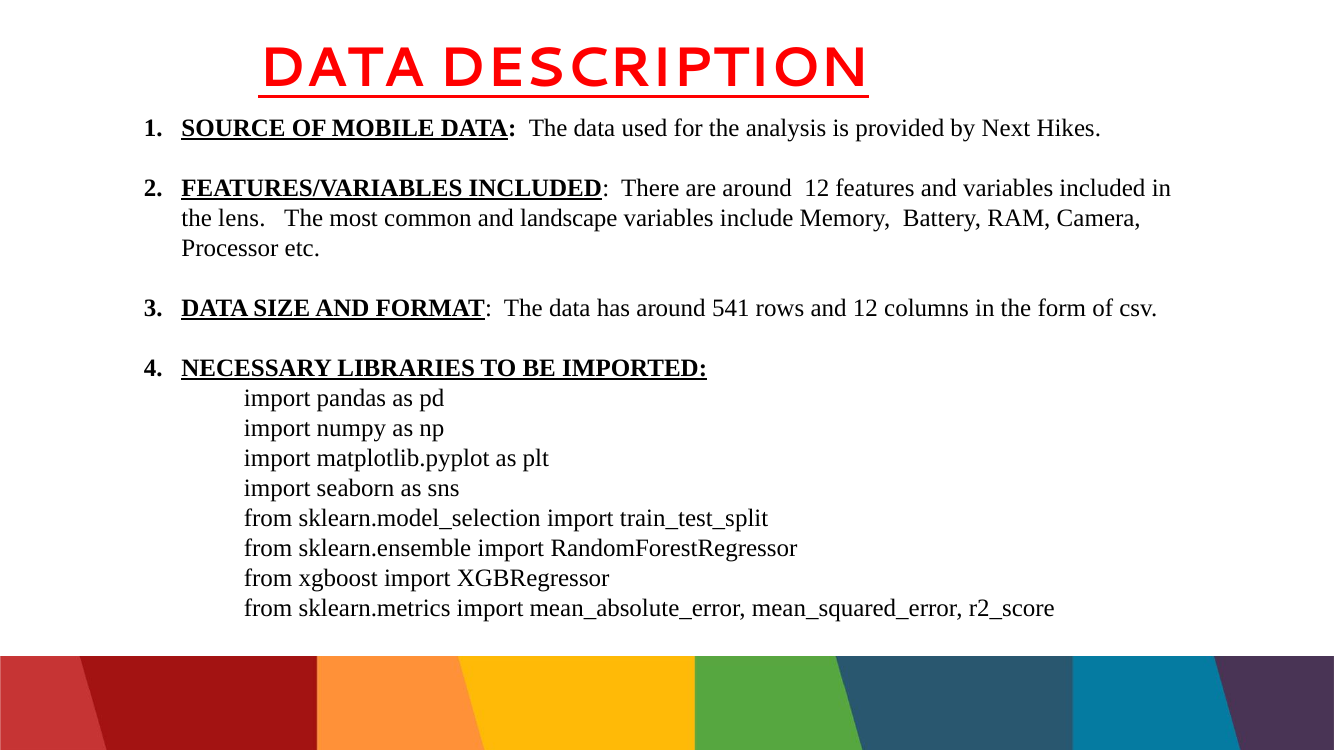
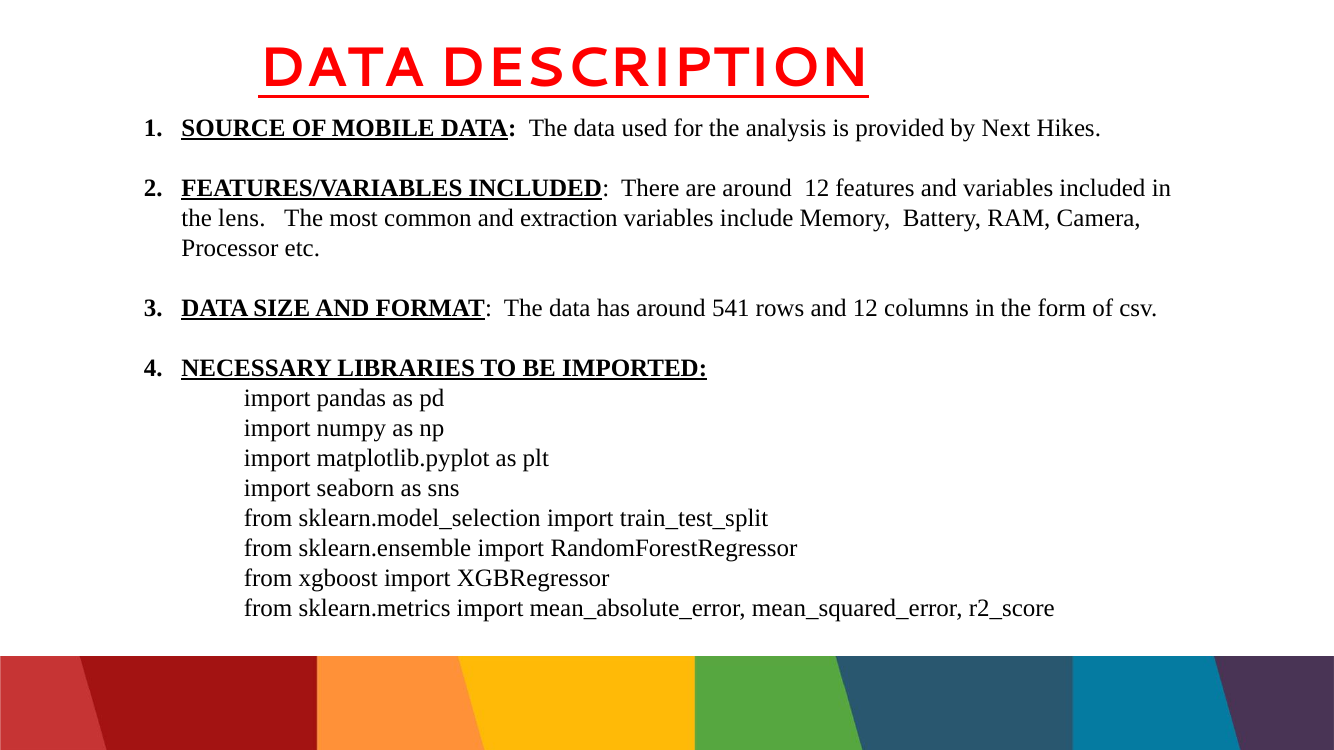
landscape: landscape -> extraction (569, 218)
